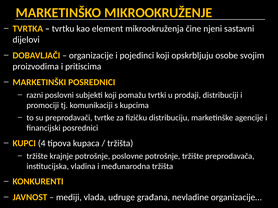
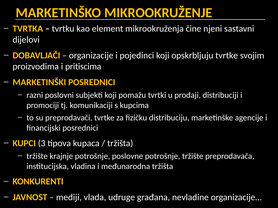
opskrbljuju osobe: osobe -> tvrtke (227, 56)
4: 4 -> 3 (42, 144)
